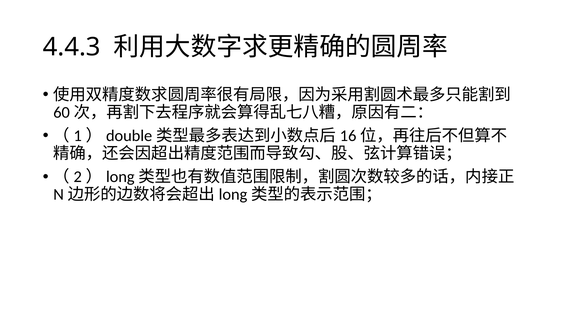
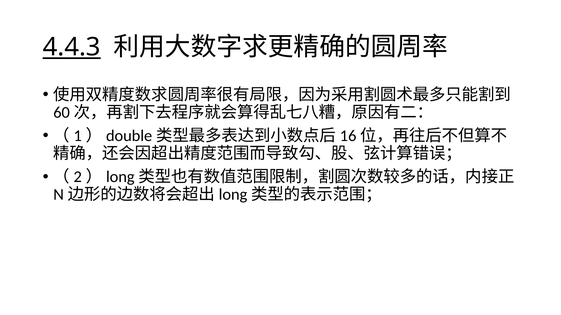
4.4.3 underline: none -> present (72, 47)
